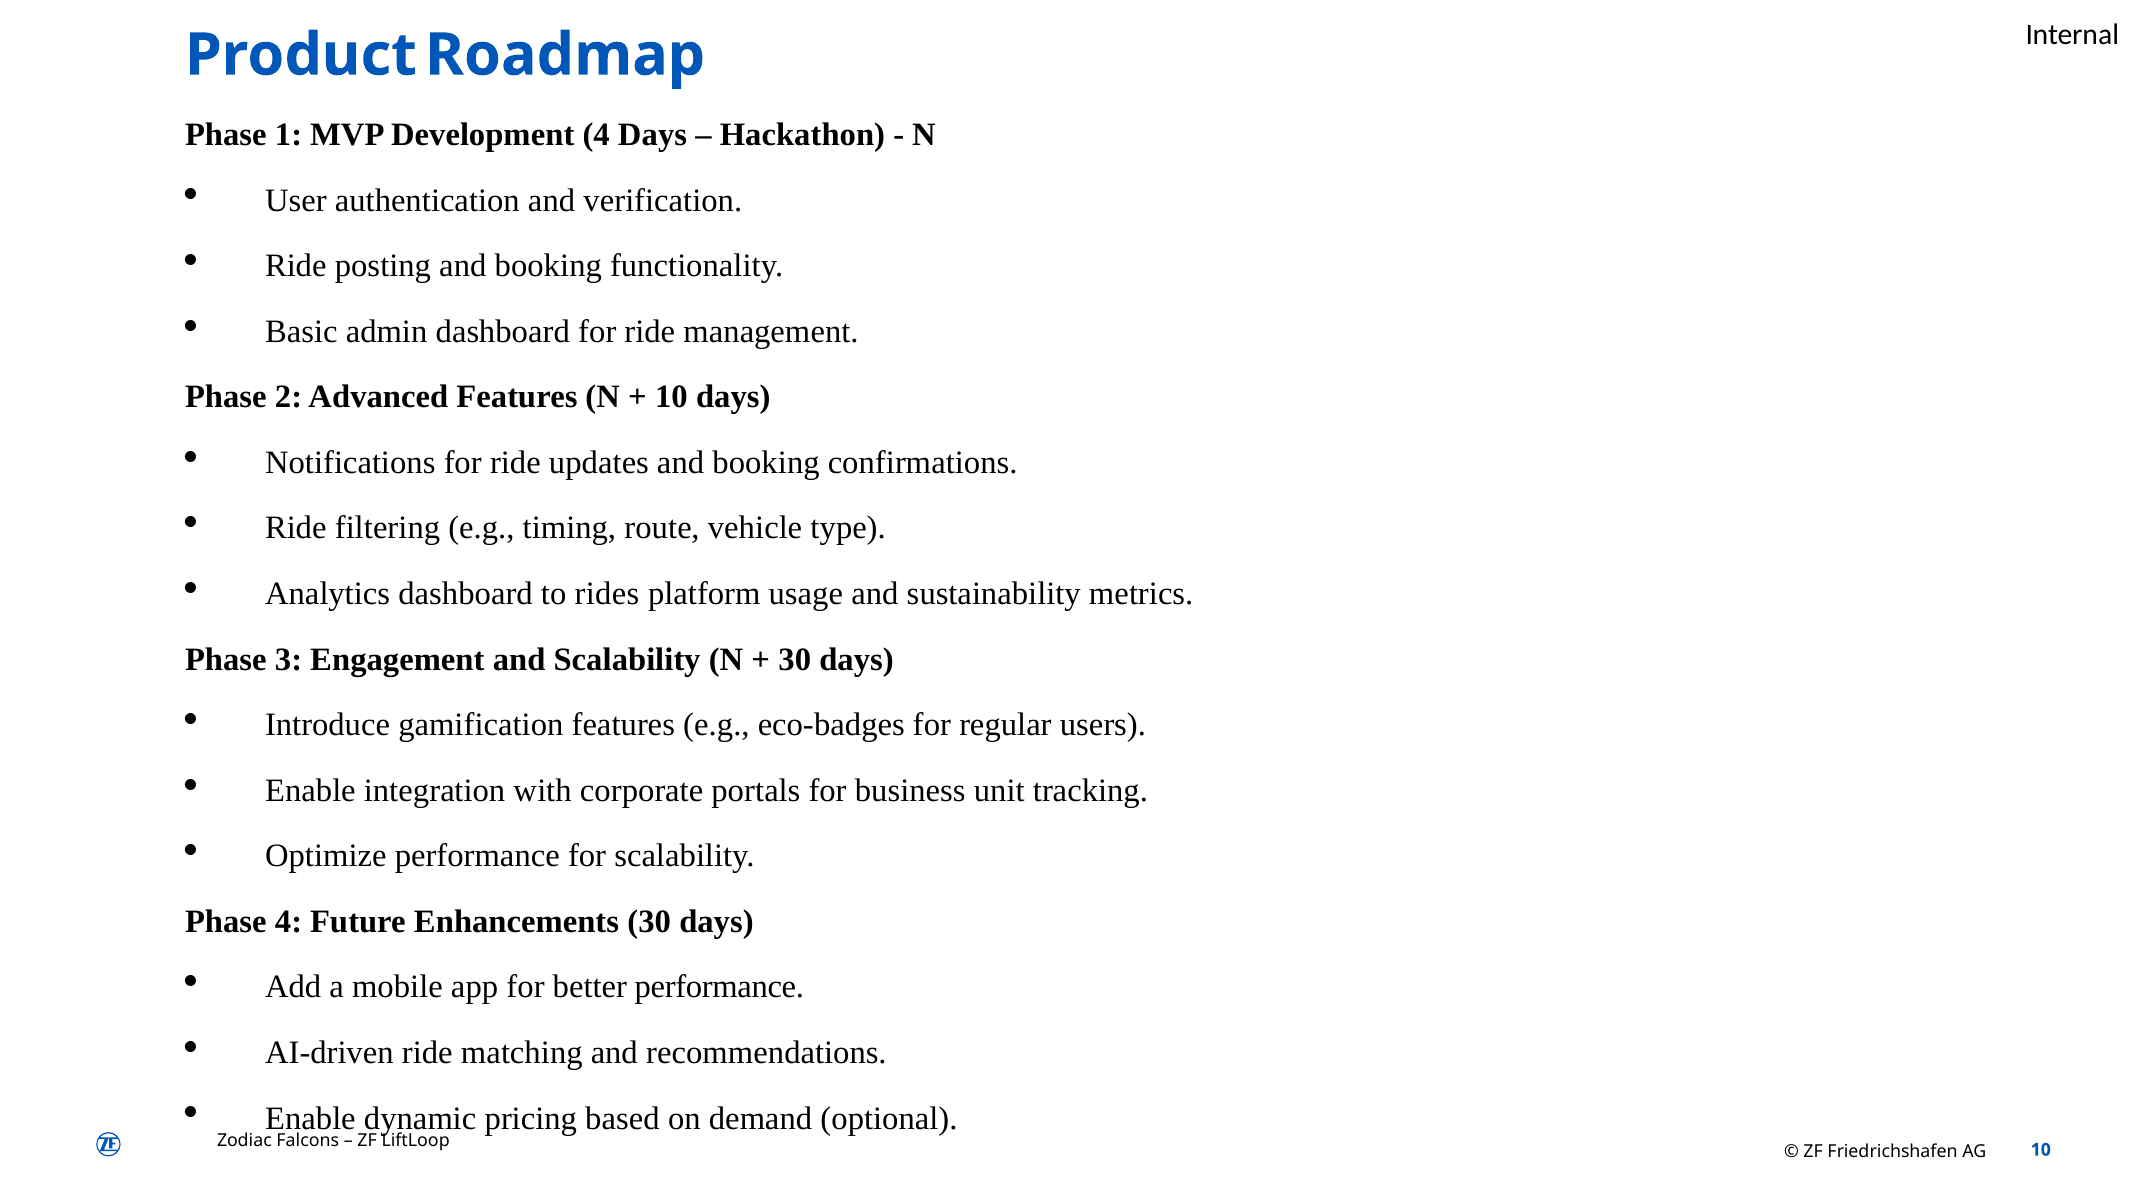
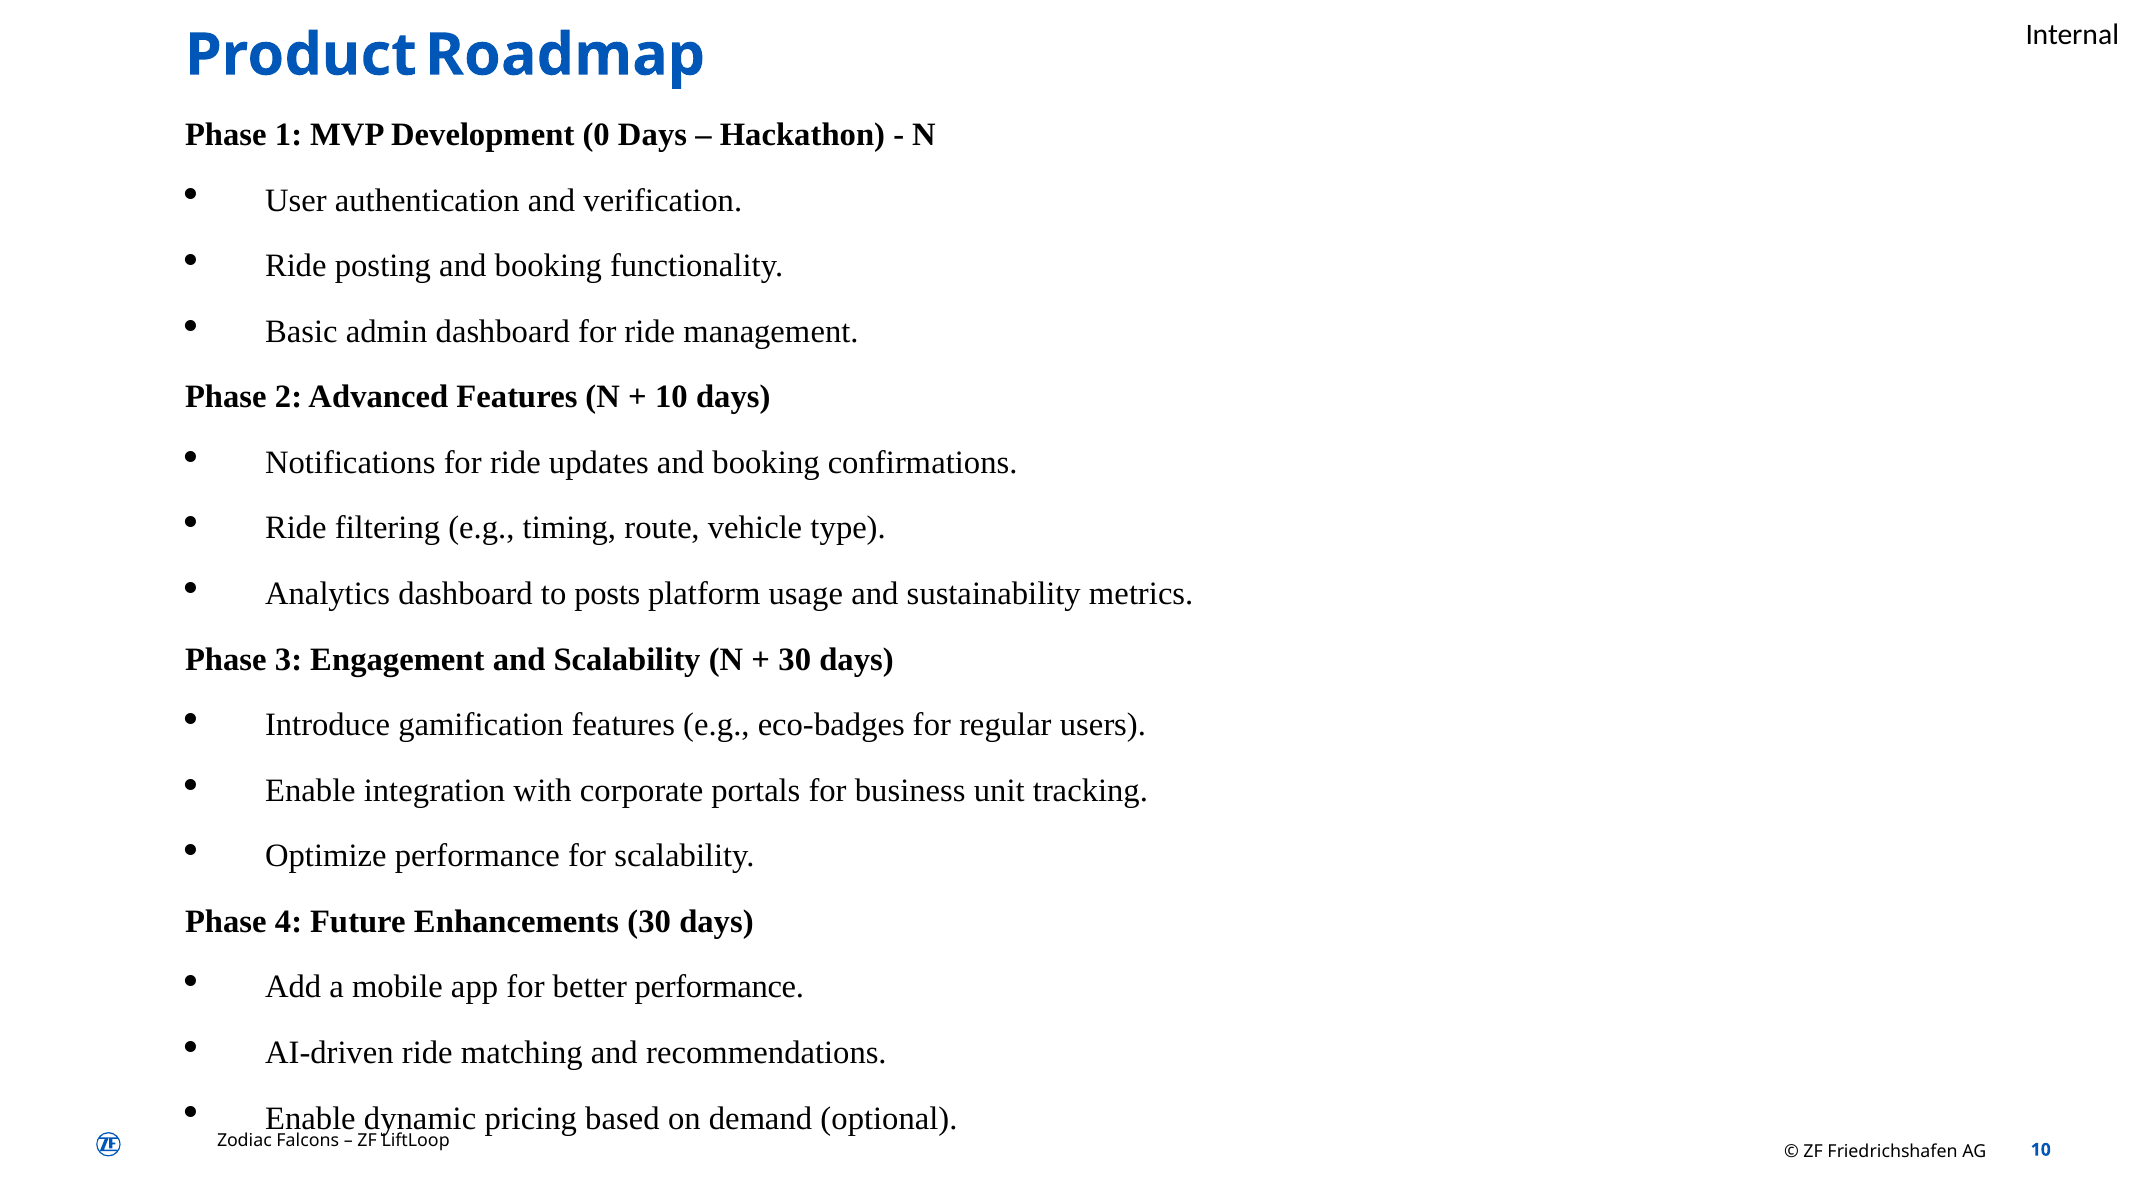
Development 4: 4 -> 0 (596, 135)
rides: rides -> posts (607, 594)
